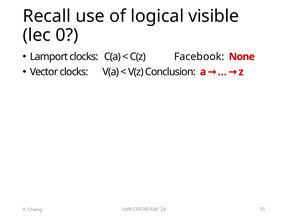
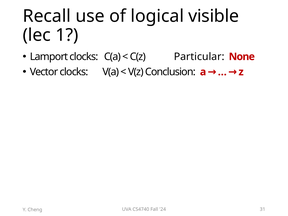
0: 0 -> 1 (67, 35)
Facebook: Facebook -> Particular (199, 57)
